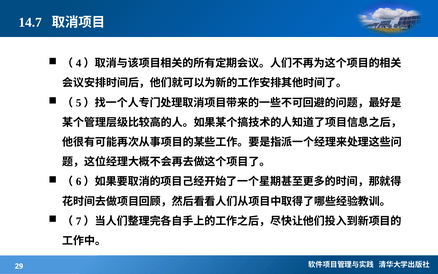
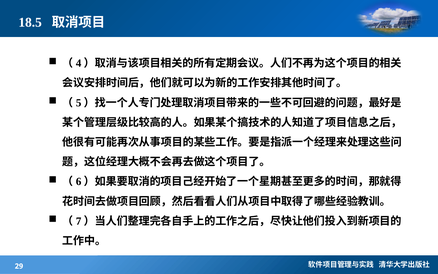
14.7: 14.7 -> 18.5 (30, 22)
